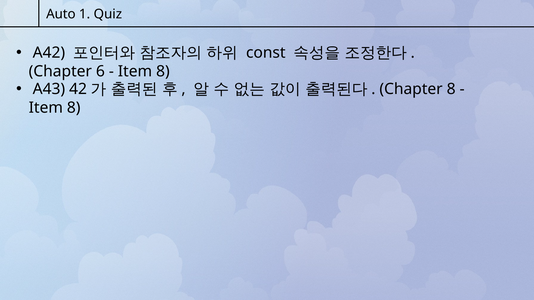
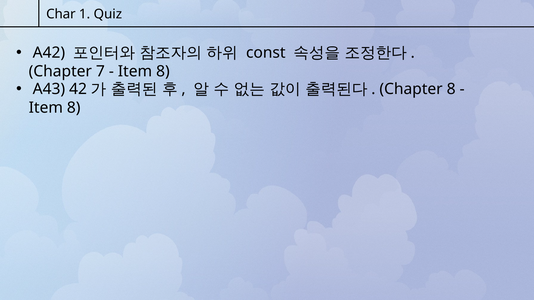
Auto: Auto -> Char (61, 14)
6: 6 -> 7 (100, 72)
